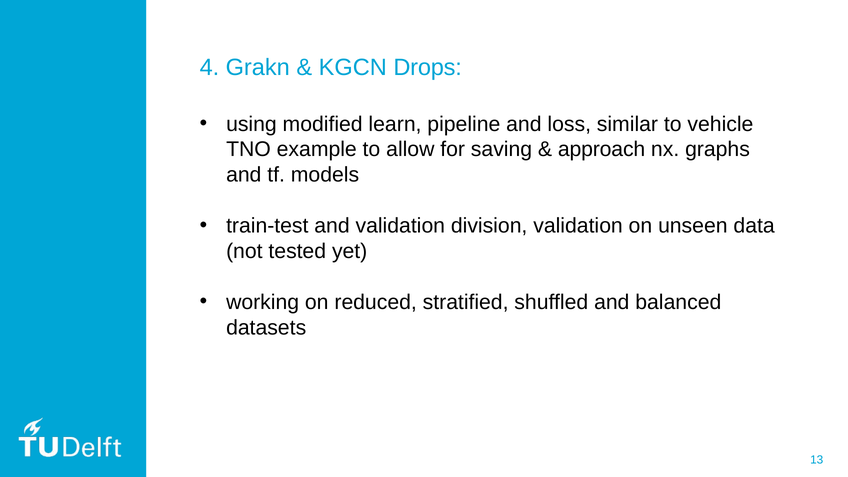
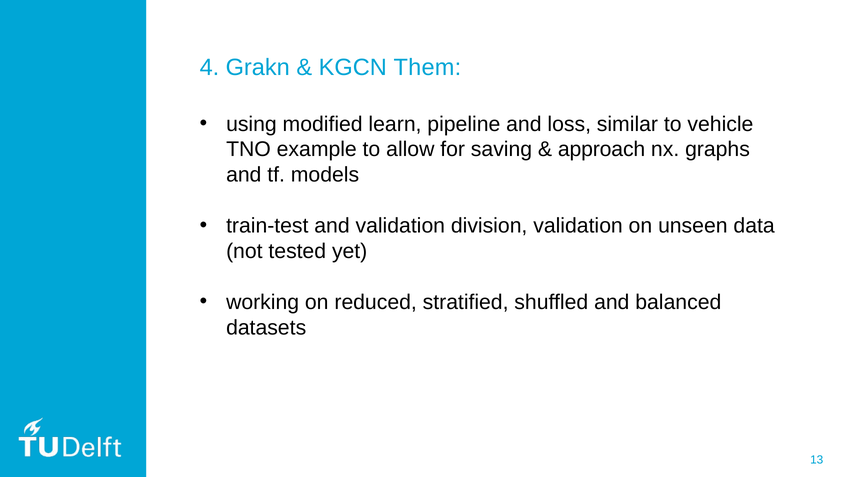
Drops: Drops -> Them (427, 68)
